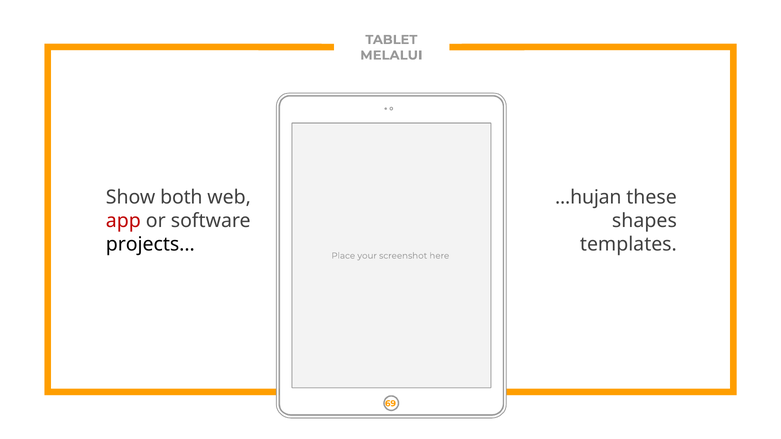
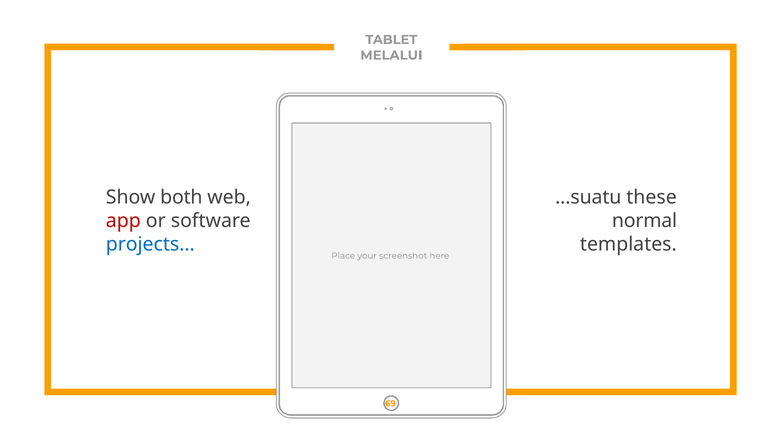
...hujan: ...hujan -> ...suatu (588, 198)
shapes: shapes -> normal (645, 221)
projects colour: black -> blue (150, 244)
